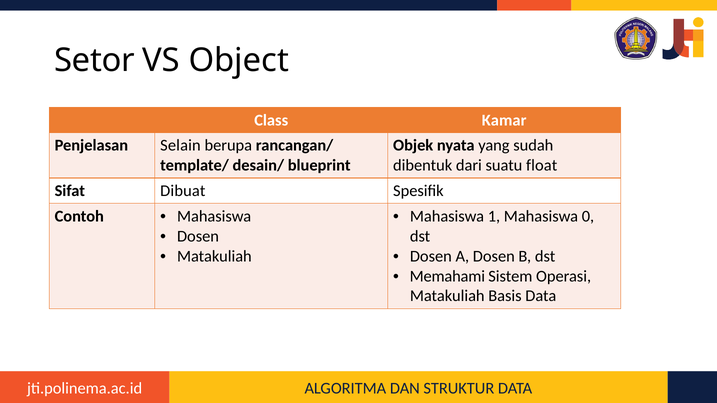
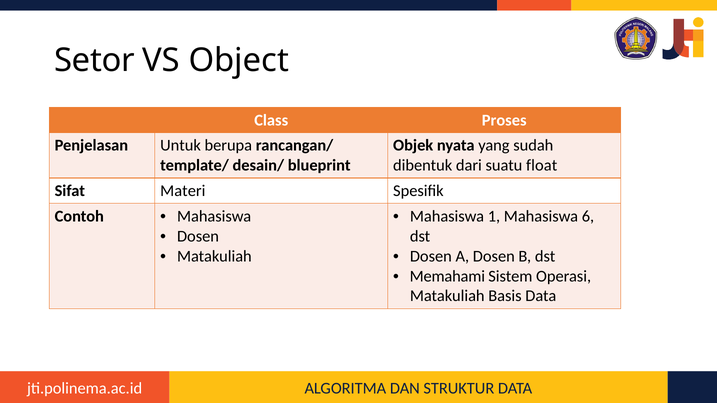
Kamar: Kamar -> Proses (504, 120)
Selain: Selain -> Untuk (181, 146)
Dibuat: Dibuat -> Materi (183, 191)
0: 0 -> 6 (588, 216)
